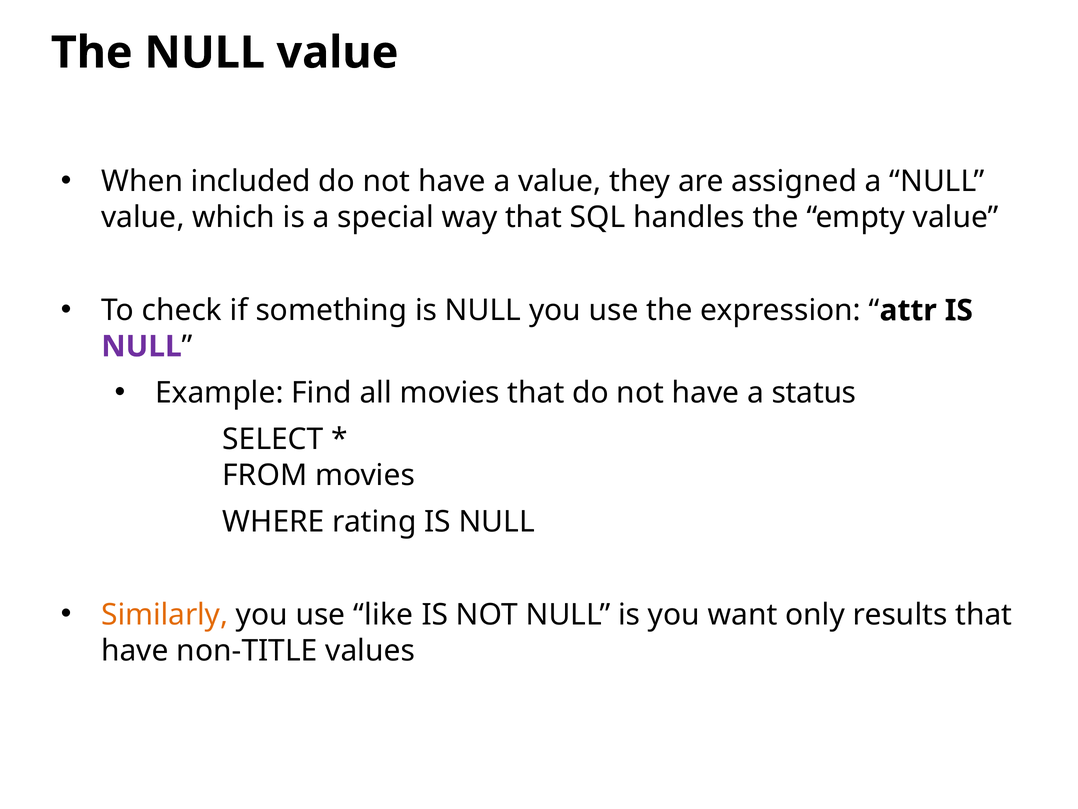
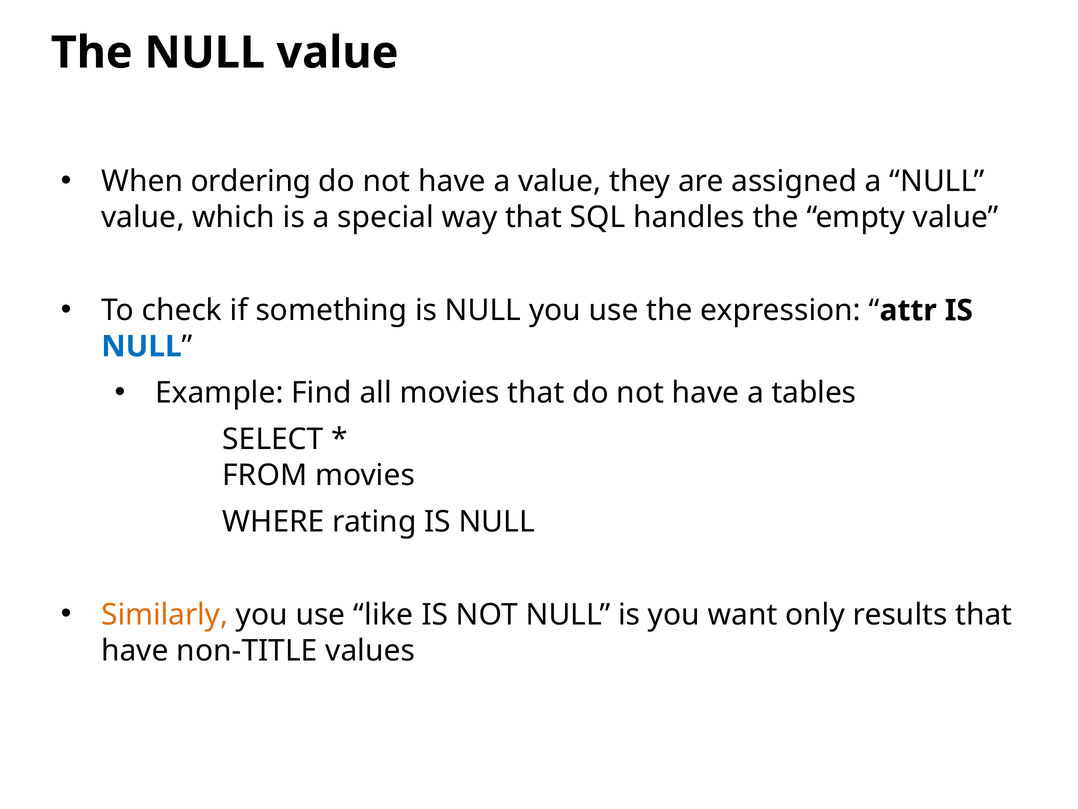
included: included -> ordering (251, 181)
NULL colour: purple -> blue (141, 346)
status: status -> tables (814, 393)
